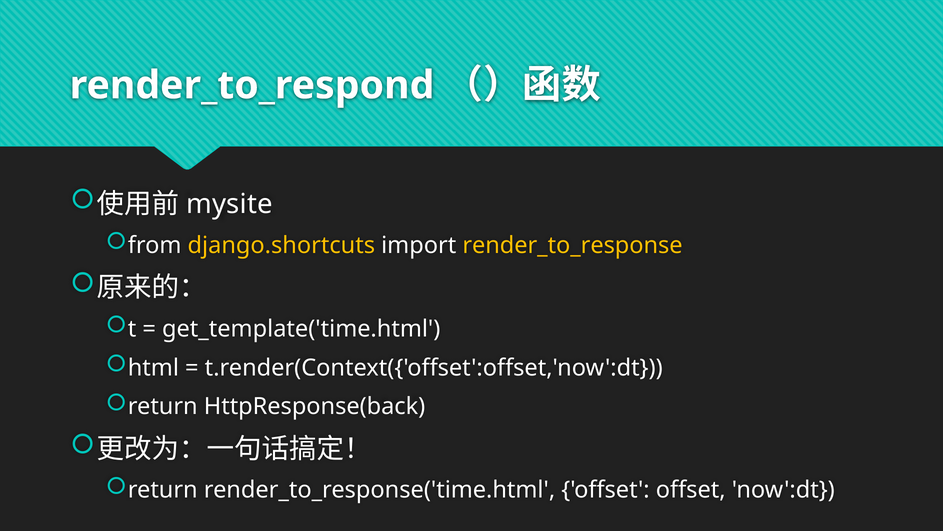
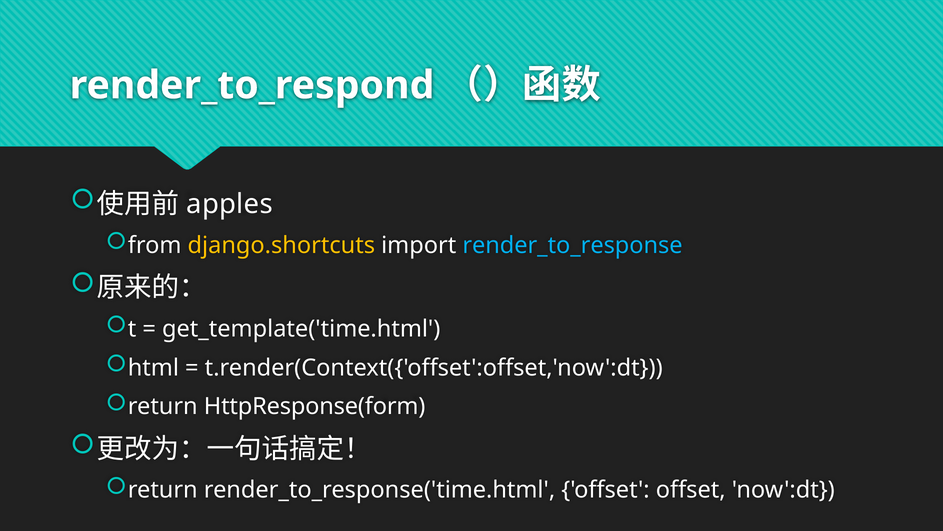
mysite: mysite -> apples (230, 204)
render_to_response colour: yellow -> light blue (573, 245)
HttpResponse(back: HttpResponse(back -> HttpResponse(form (315, 406)
